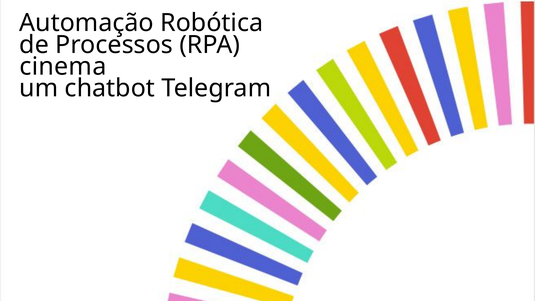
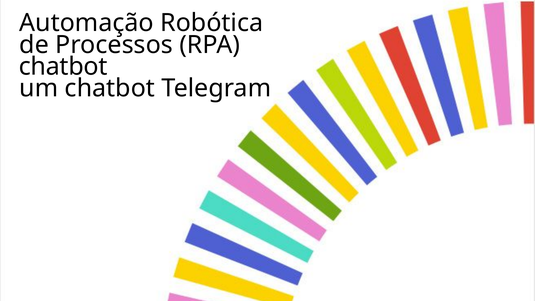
cinema: cinema -> chatbot (63, 66)
